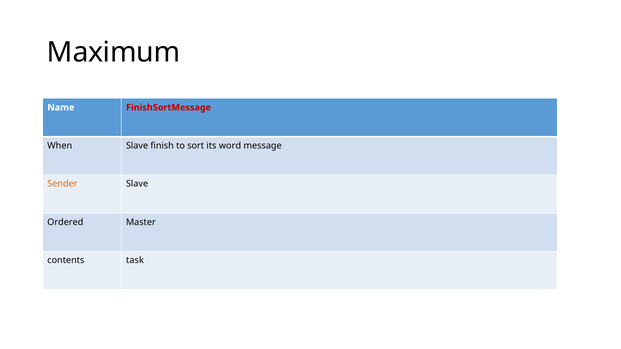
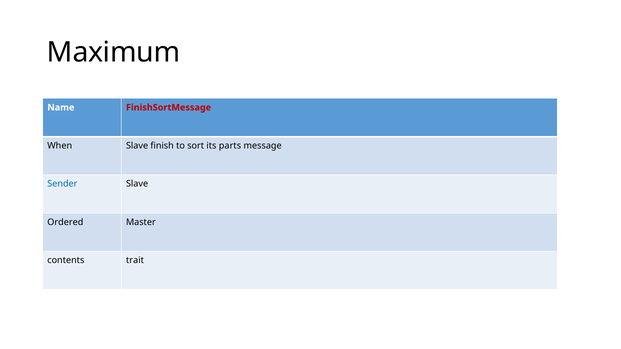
word: word -> parts (230, 146)
Sender colour: orange -> blue (62, 184)
task: task -> trait (135, 260)
